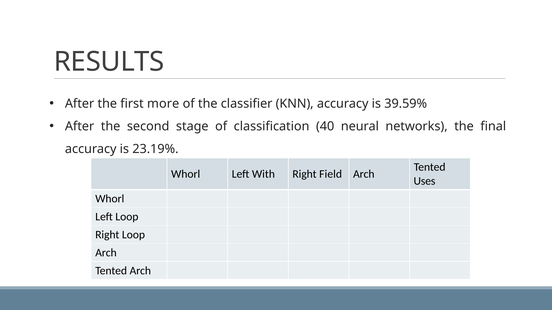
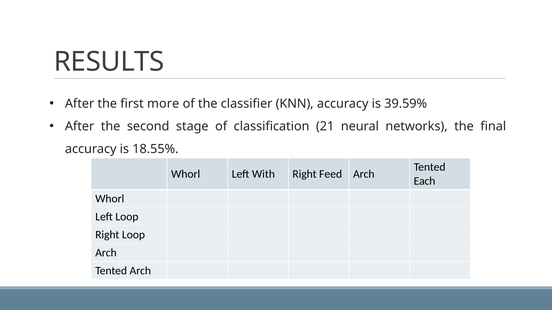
40: 40 -> 21 (325, 127)
23.19%: 23.19% -> 18.55% (155, 149)
Field: Field -> Feed (331, 174)
Uses: Uses -> Each (425, 181)
